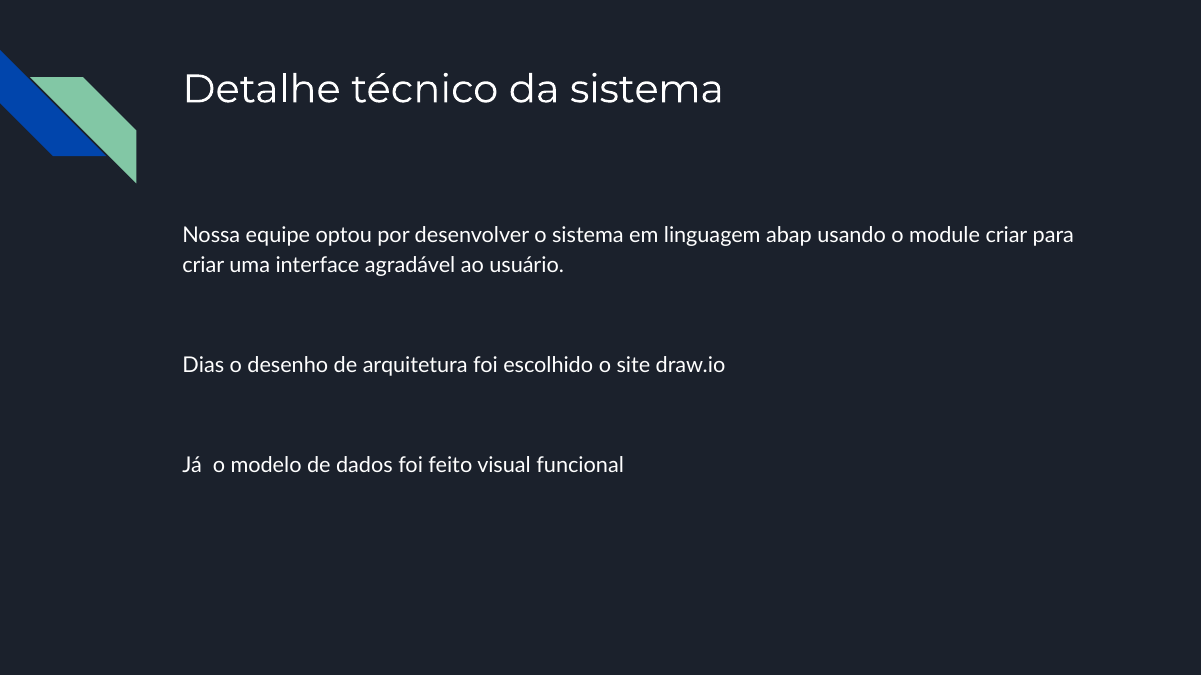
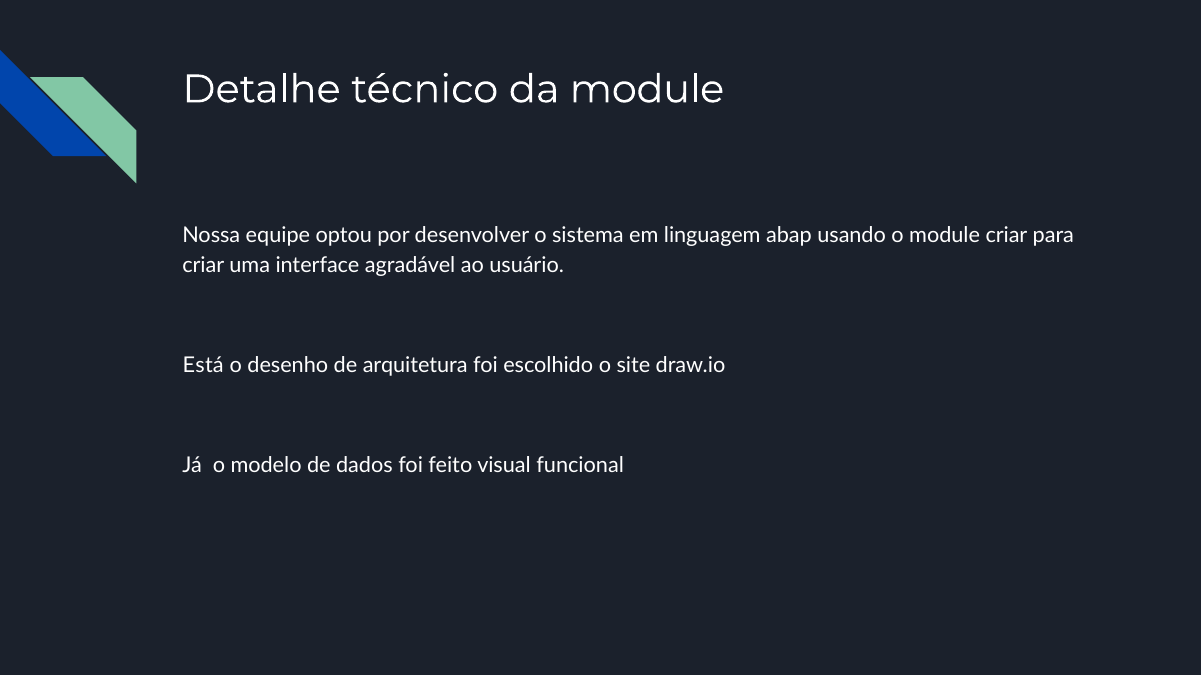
da sistema: sistema -> module (647, 89)
Dias: Dias -> Está (203, 366)
